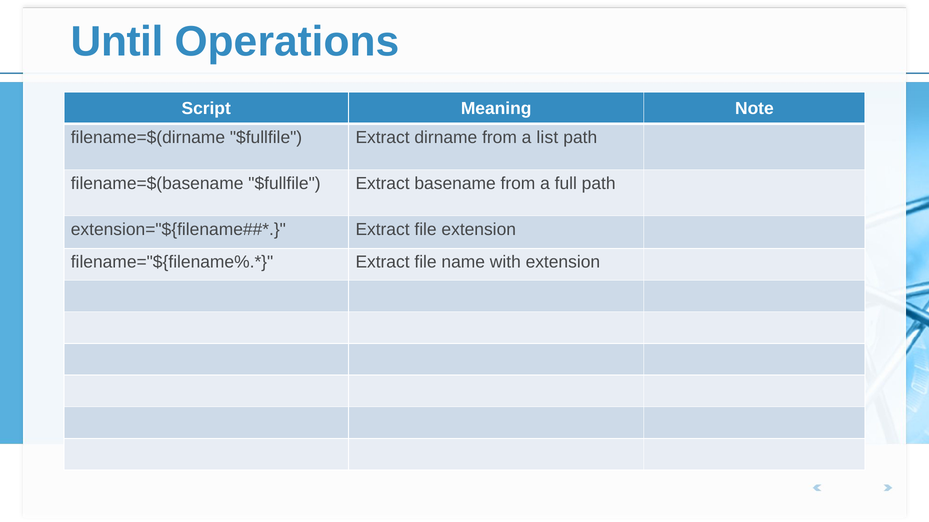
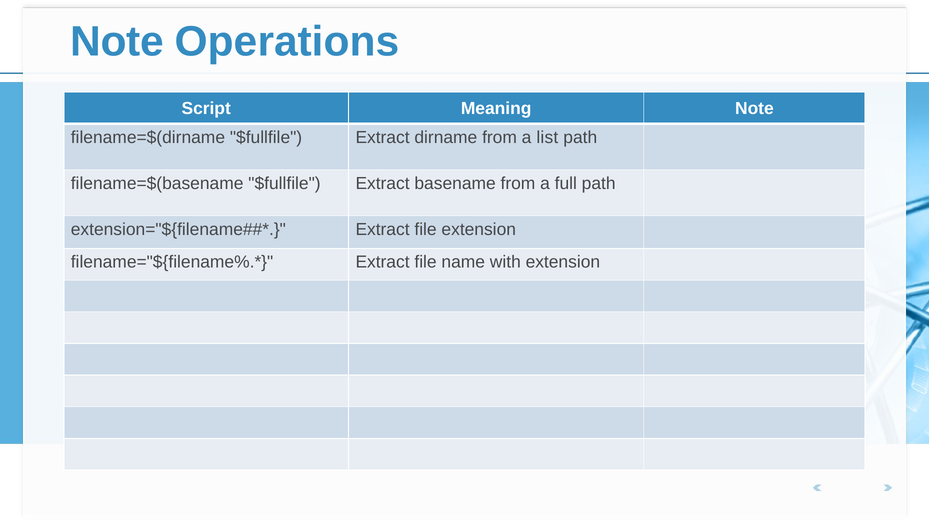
Until: Until -> Note (117, 42)
